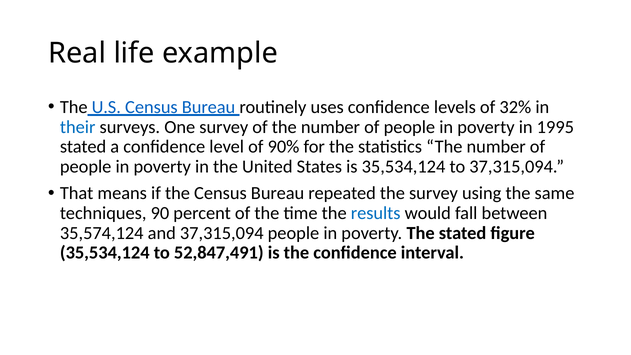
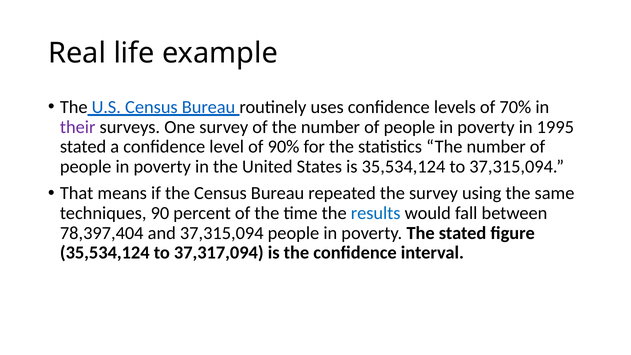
32%: 32% -> 70% (515, 107)
their colour: blue -> purple (78, 127)
35,574,124: 35,574,124 -> 78,397,404 (102, 233)
52,847,491: 52,847,491 -> 37,317,094 (219, 253)
